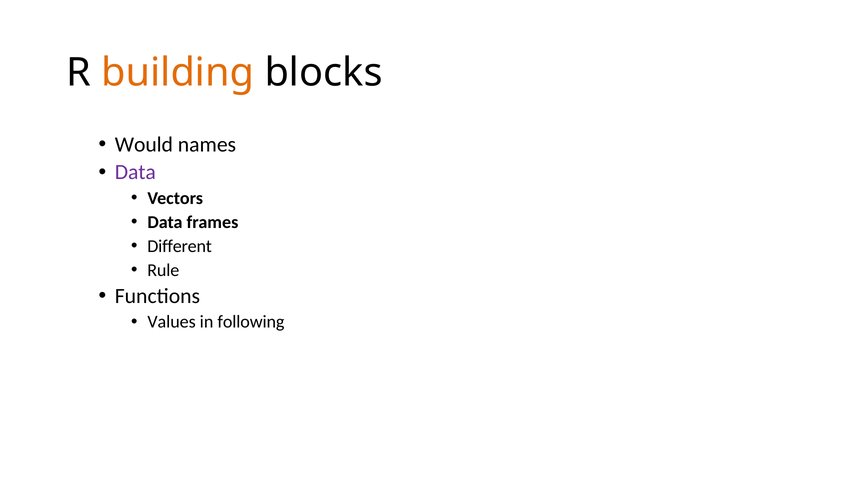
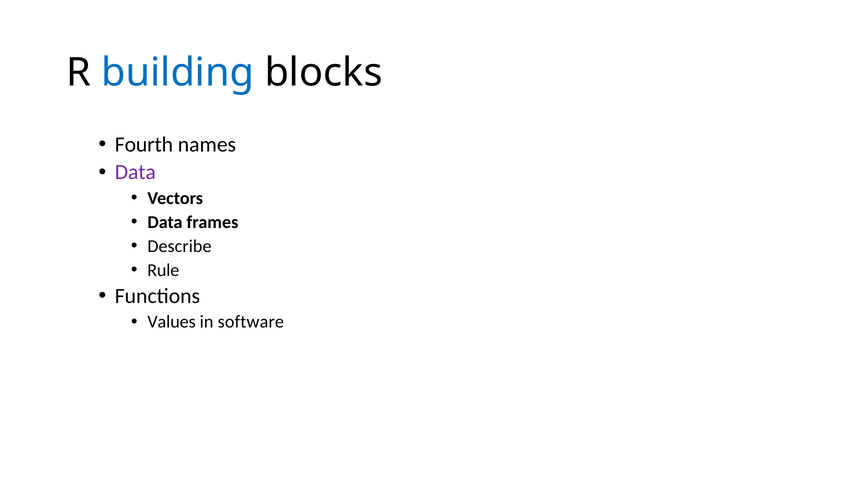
building colour: orange -> blue (178, 73)
Would: Would -> Fourth (144, 145)
Different: Different -> Describe (179, 247)
following: following -> software (251, 322)
